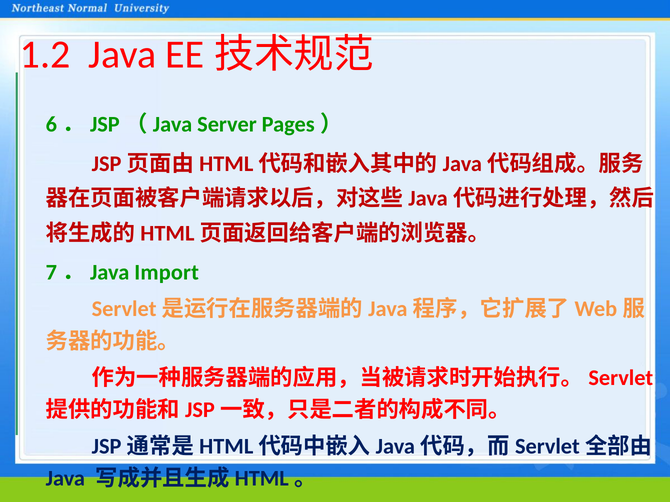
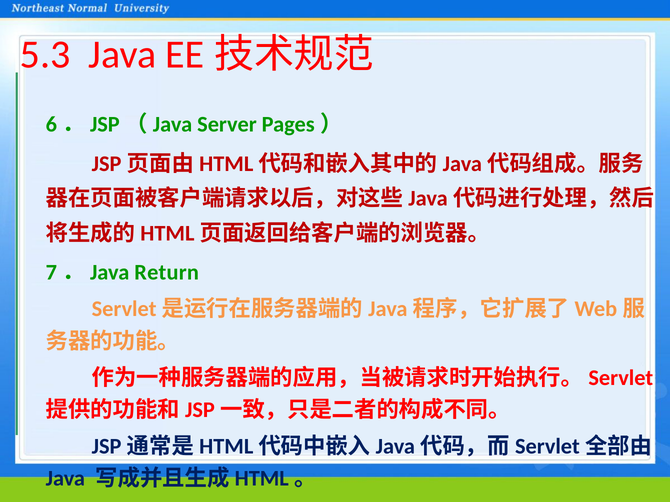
1.2: 1.2 -> 5.3 (45, 55)
Import: Import -> Return (167, 273)
